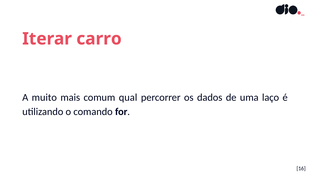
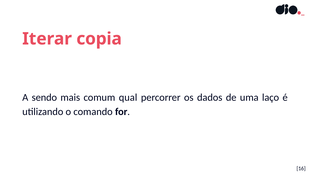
carro: carro -> copia (99, 39)
muito: muito -> sendo (44, 97)
